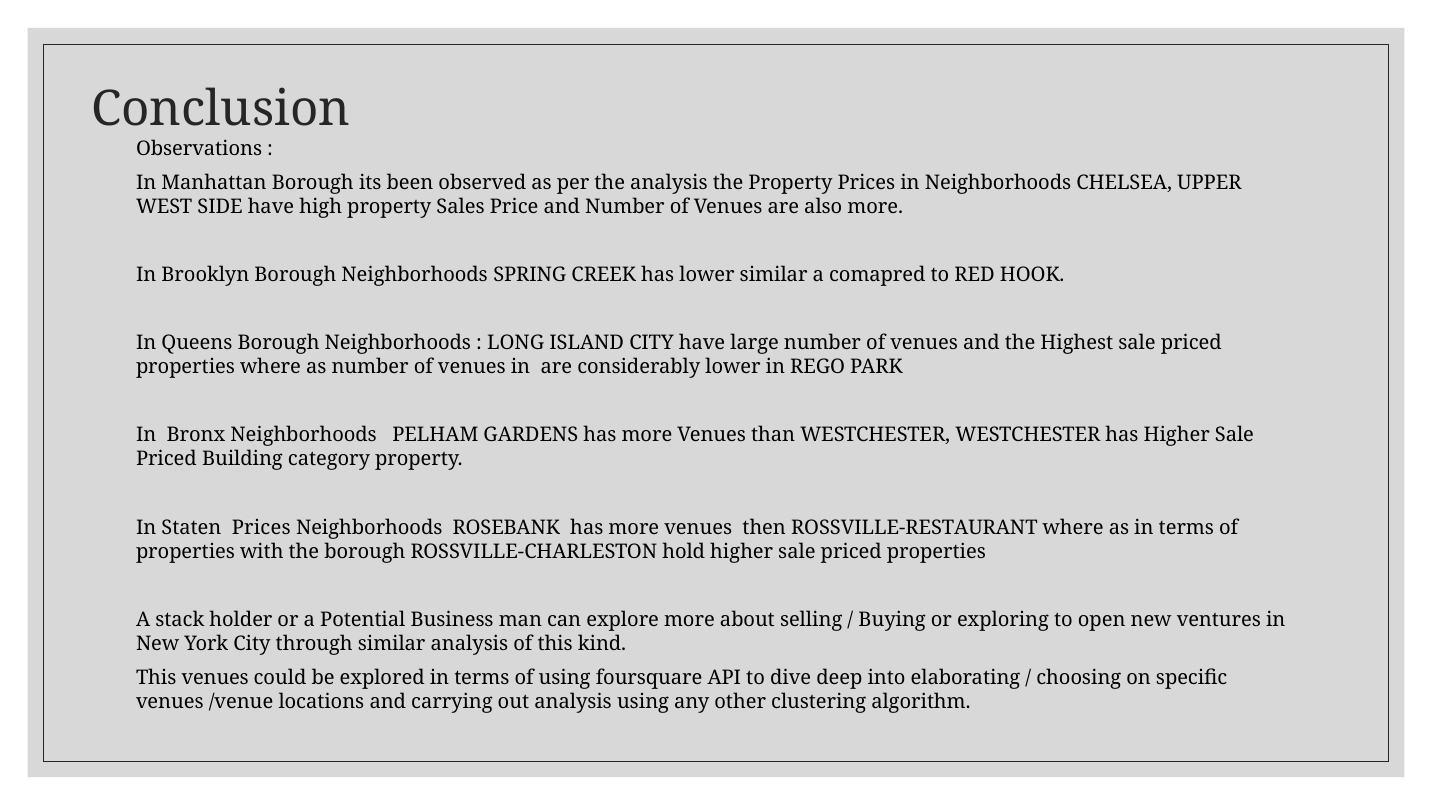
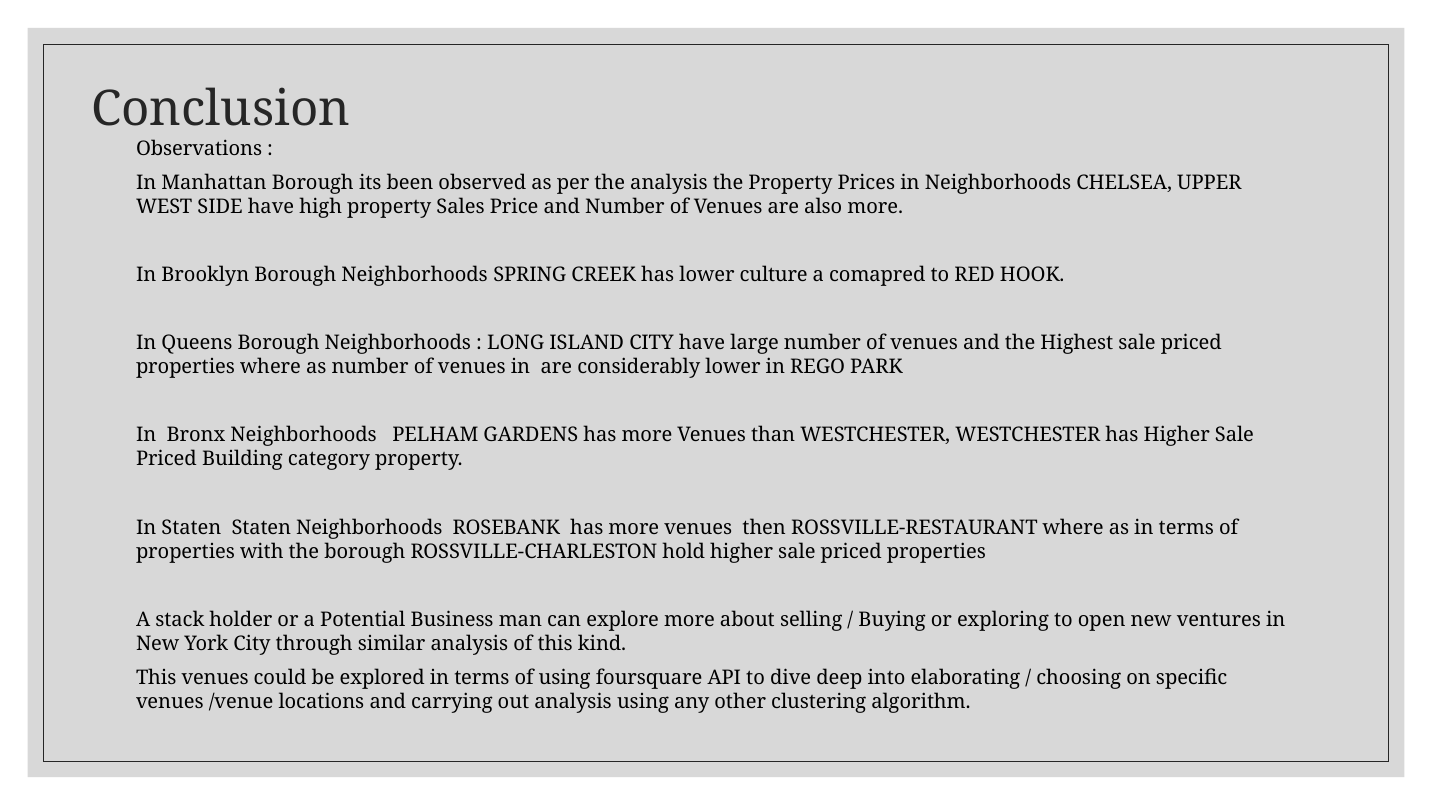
lower similar: similar -> culture (774, 275)
Staten Prices: Prices -> Staten (261, 528)
